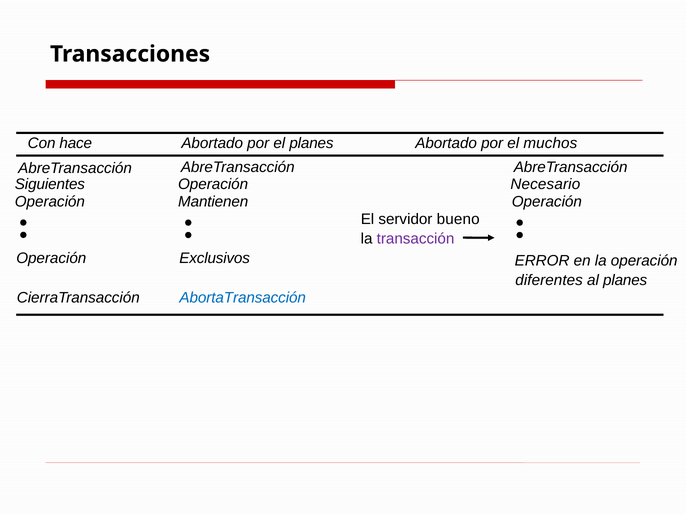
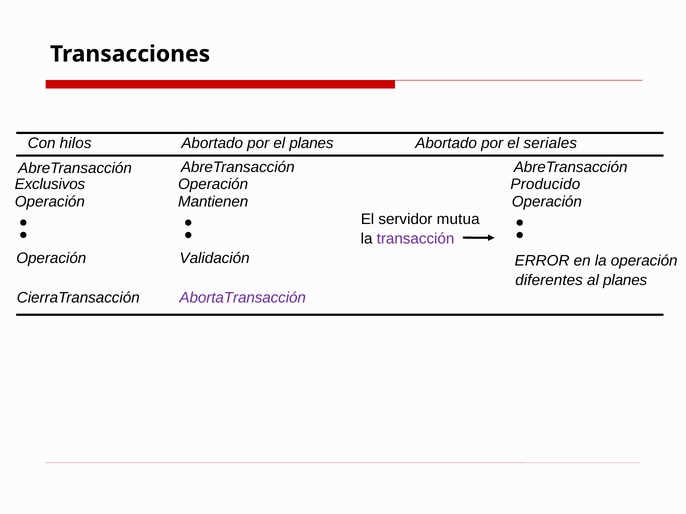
hace: hace -> hilos (76, 143)
muchos: muchos -> seriales (550, 143)
Siguientes: Siguientes -> Exclusivos (50, 185)
Necesario: Necesario -> Producido (545, 185)
bueno: bueno -> mutua (458, 219)
Exclusivos: Exclusivos -> Validación (215, 258)
AbortaTransacción colour: blue -> purple (243, 298)
